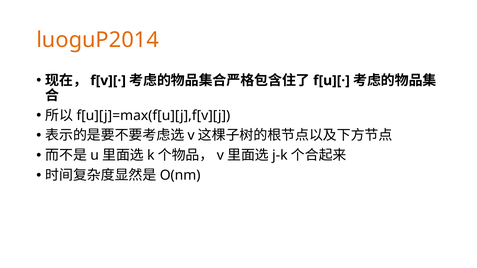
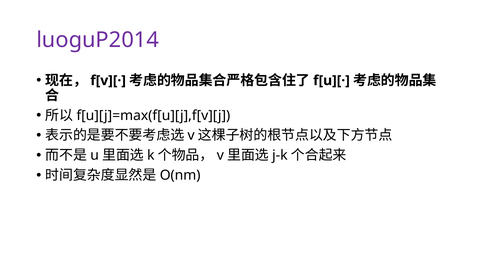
luoguP2014 colour: orange -> purple (98, 40)
